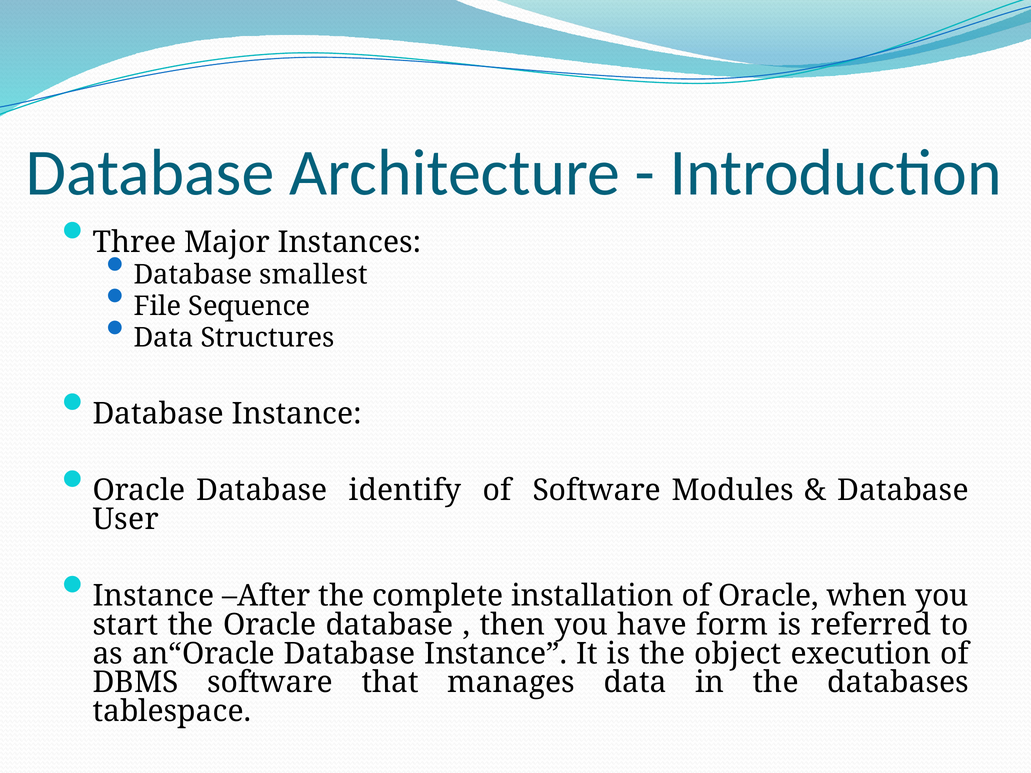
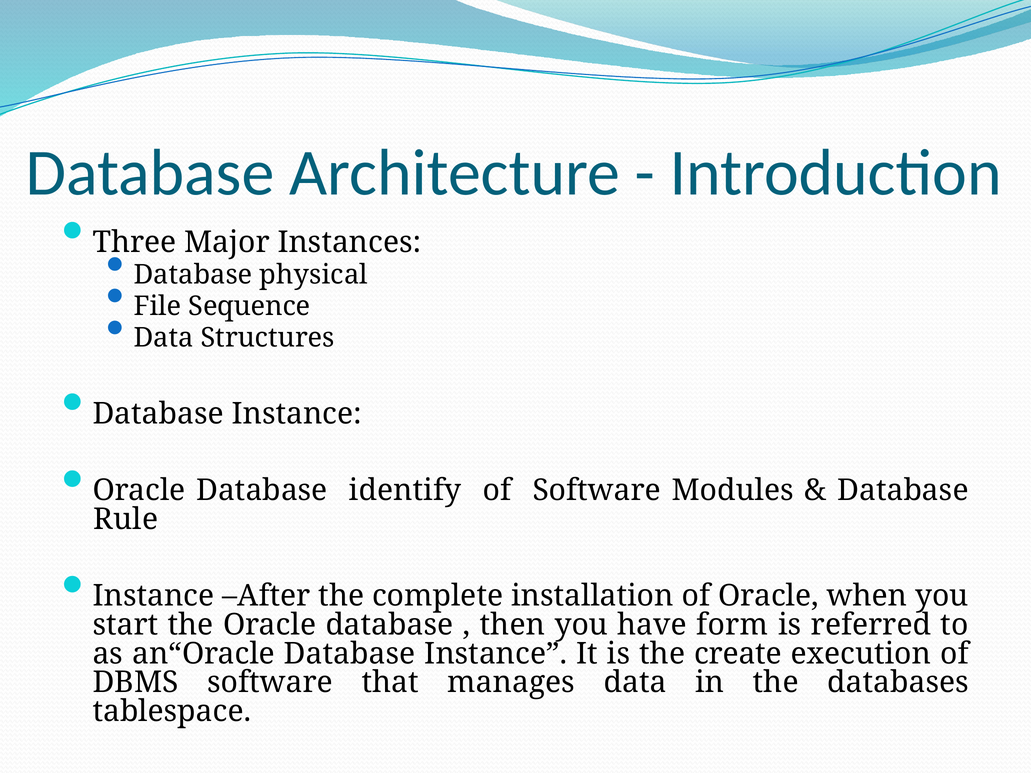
smallest: smallest -> physical (314, 275)
User: User -> Rule (126, 519)
object: object -> create (738, 654)
